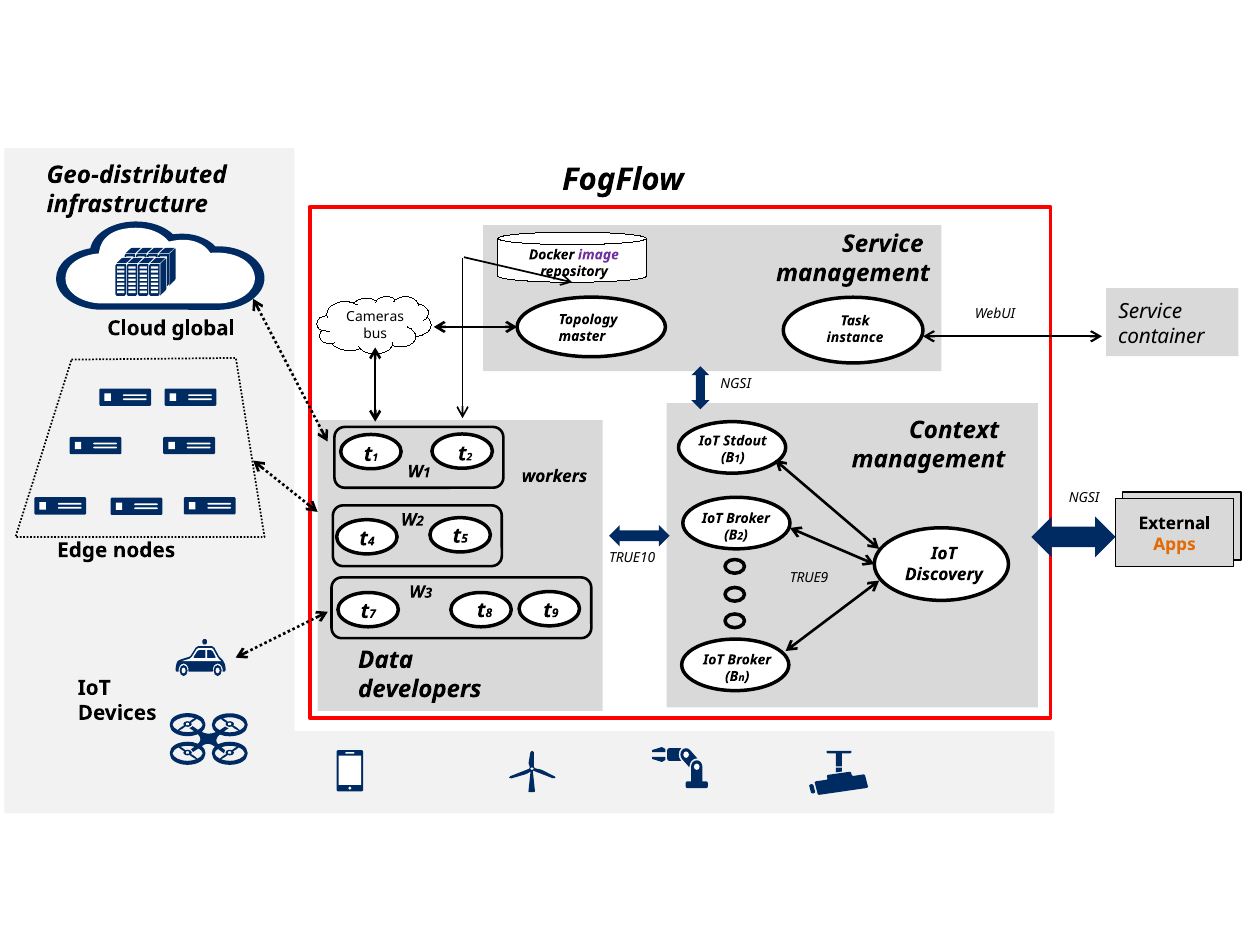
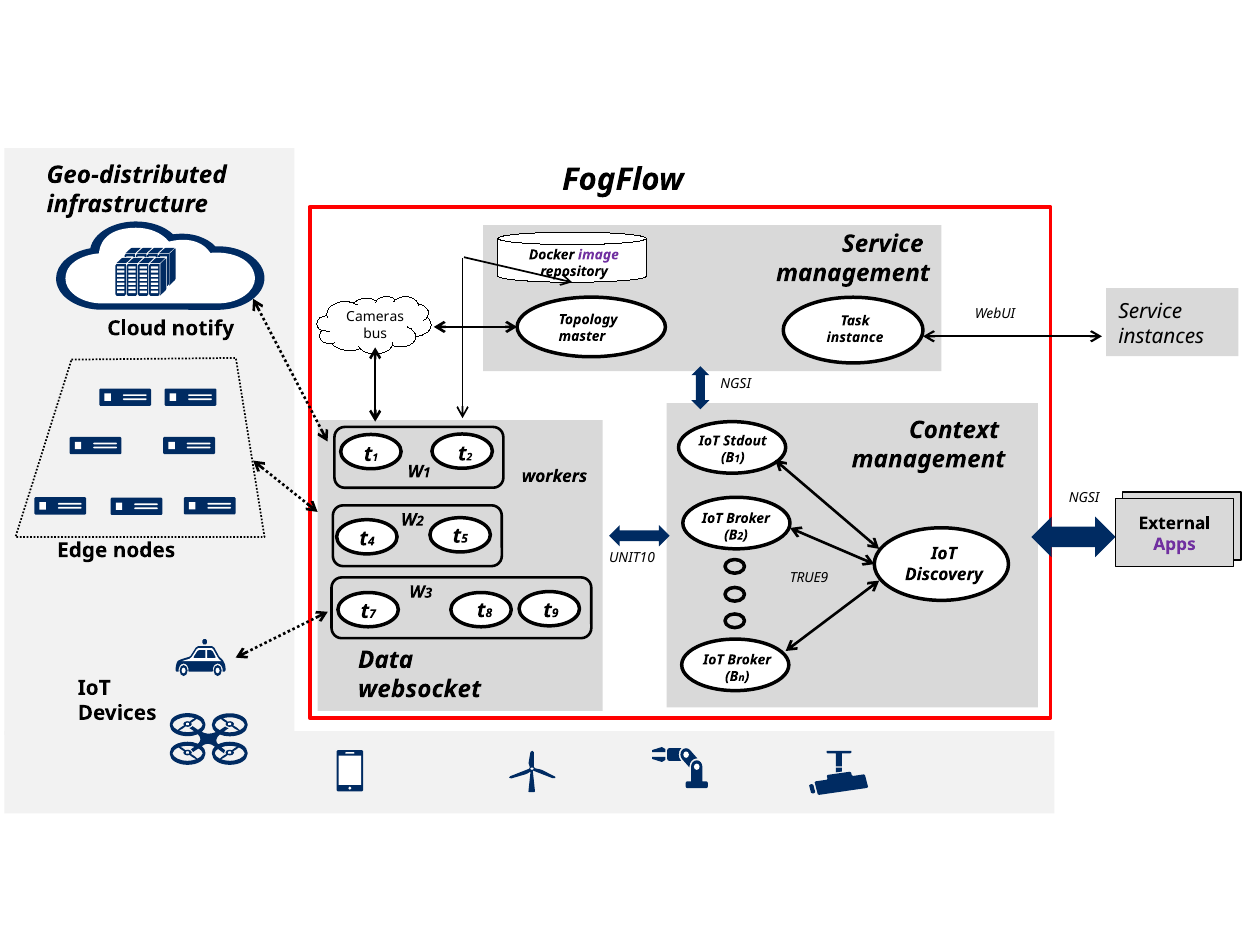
global: global -> notify (203, 328)
container: container -> instances (1161, 337)
Apps colour: orange -> purple (1174, 544)
TRUE10: TRUE10 -> UNIT10 (632, 558)
developers: developers -> websocket (420, 689)
